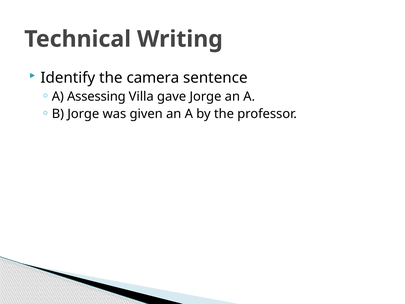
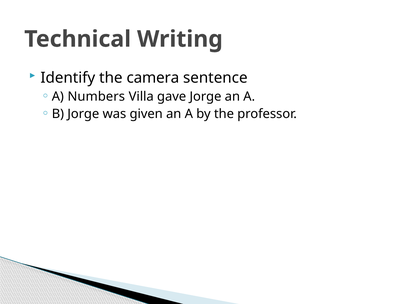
Assessing: Assessing -> Numbers (96, 96)
